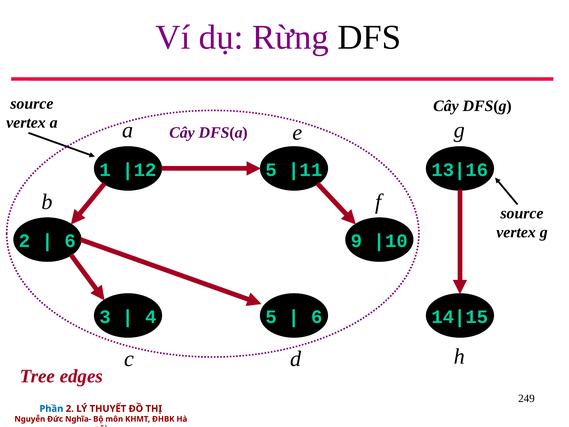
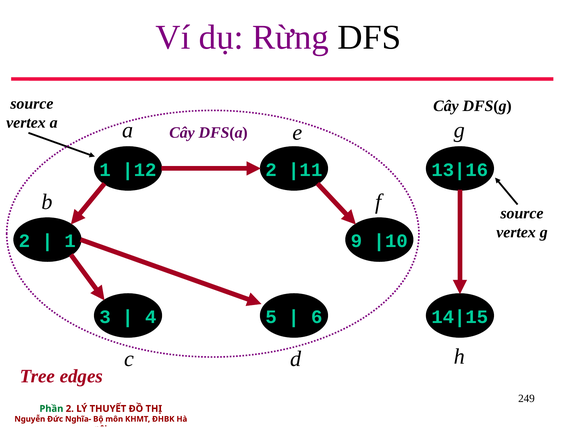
5: 5 -> 2 (271, 170)
6: 6 -> 1 (70, 241)
Phần colour: blue -> green (51, 408)
